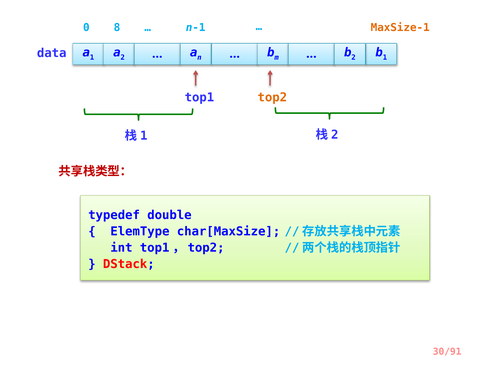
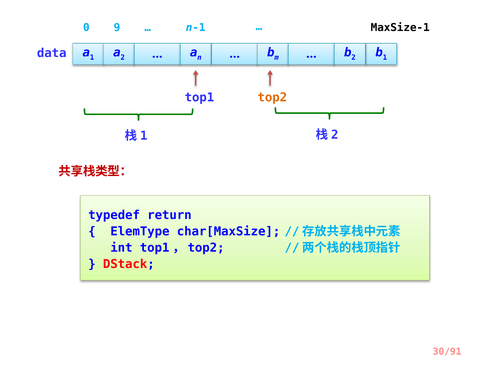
8: 8 -> 9 (117, 28)
MaxSize-1 colour: orange -> black (400, 28)
double: double -> return (169, 215)
